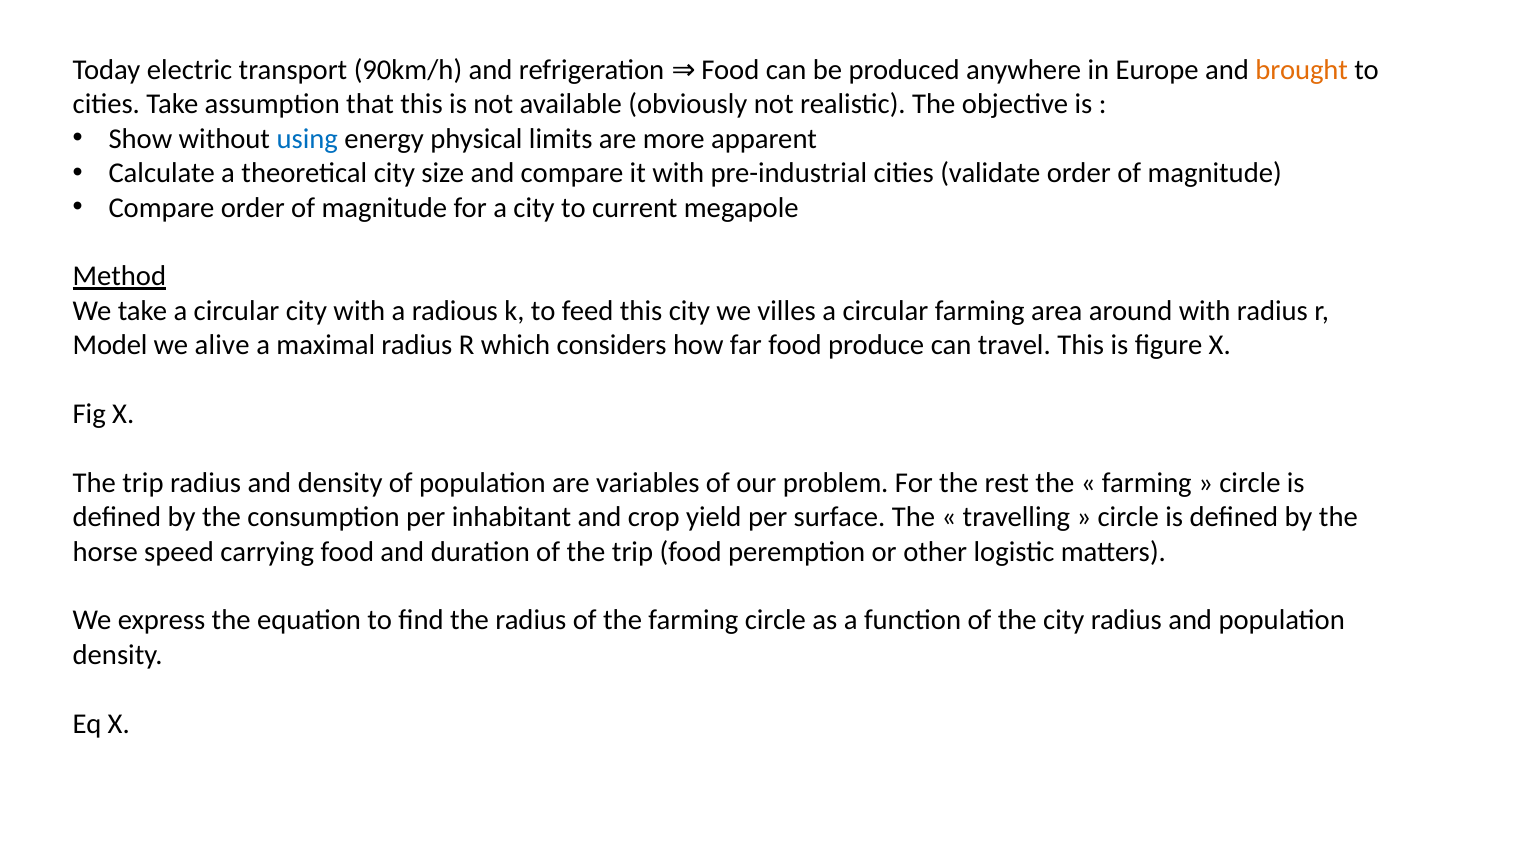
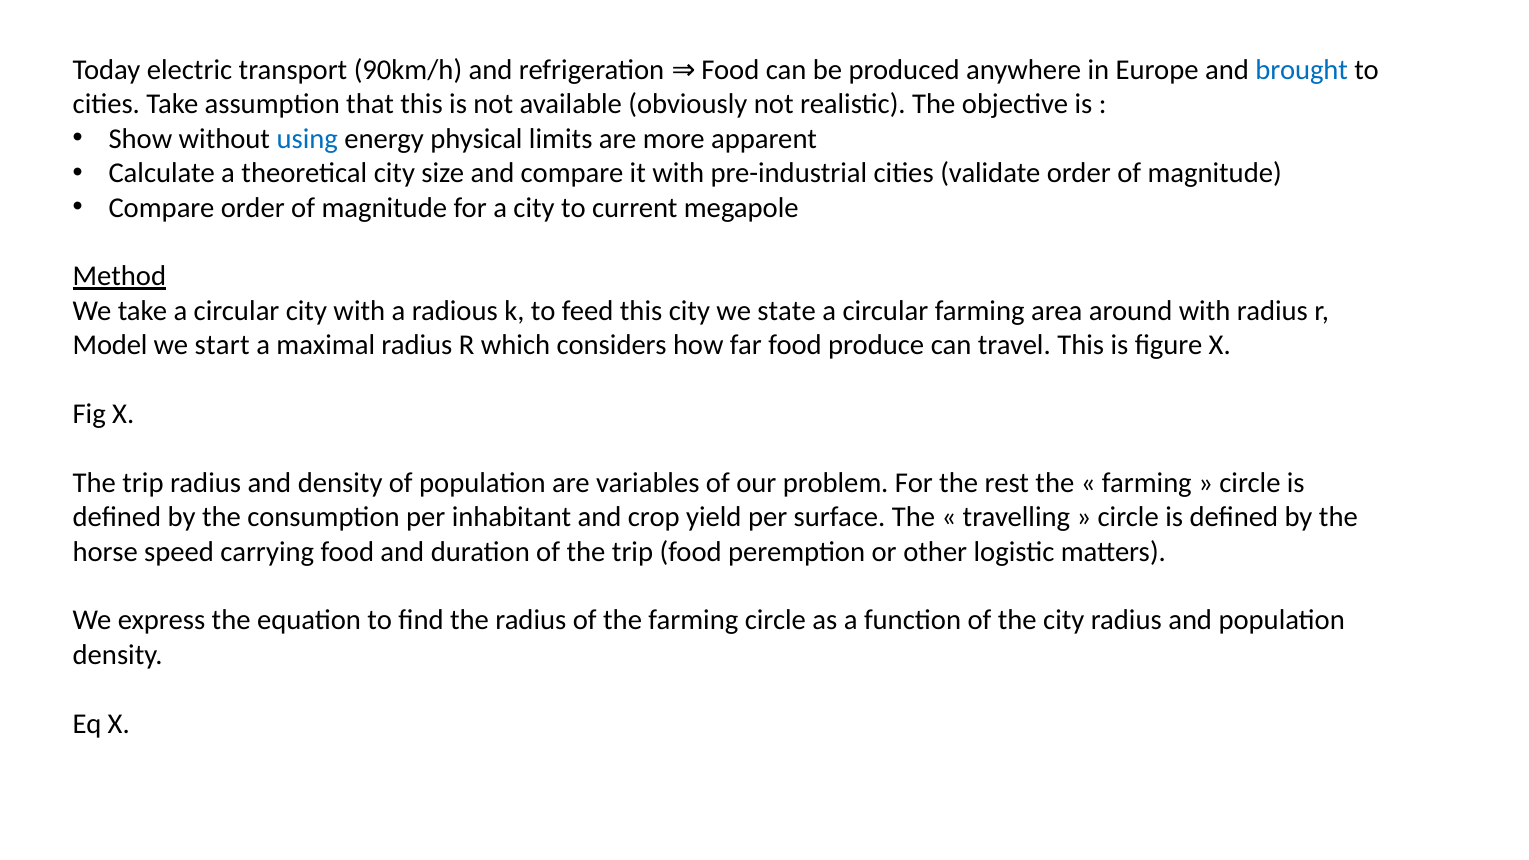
brought colour: orange -> blue (1302, 70)
villes: villes -> state (787, 311)
alive: alive -> start (222, 345)
